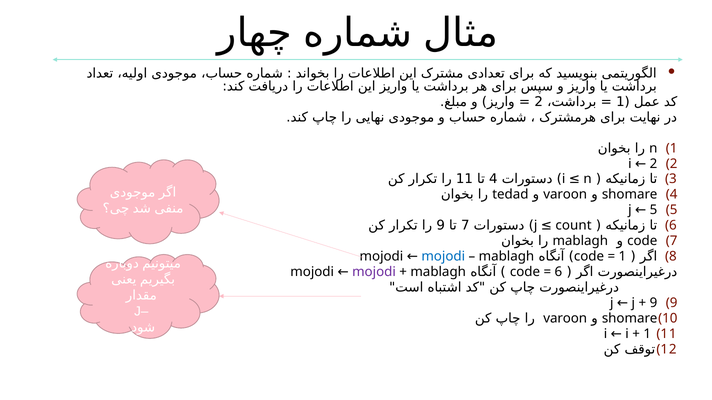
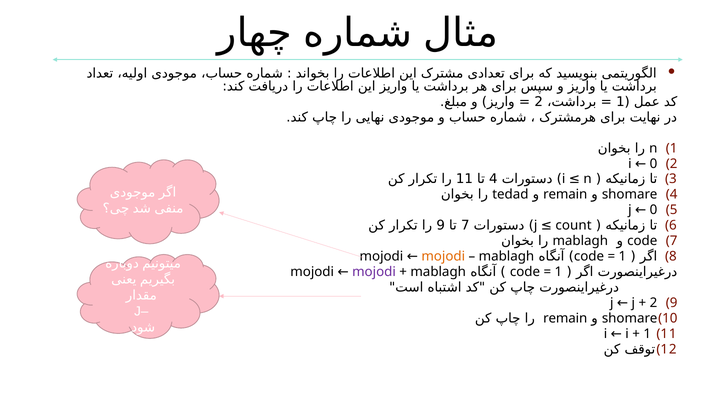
i 2: 2 -> 0 (653, 164)
varoon: varoon -> remain (565, 195)
j 5: 5 -> 0 (653, 210)
mojodi colour: blue -> orange (443, 257)
6: 6 -> 1 (558, 272)
9: 9 -> 2 (653, 303)
varoon: varoon -> remain (565, 319)
